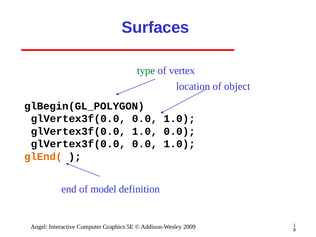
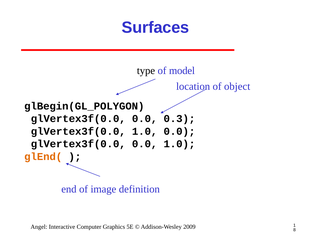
type colour: green -> black (146, 71)
vertex: vertex -> model (182, 71)
1.0: 1.0 -> 0.3 (179, 119)
model: model -> image (103, 189)
